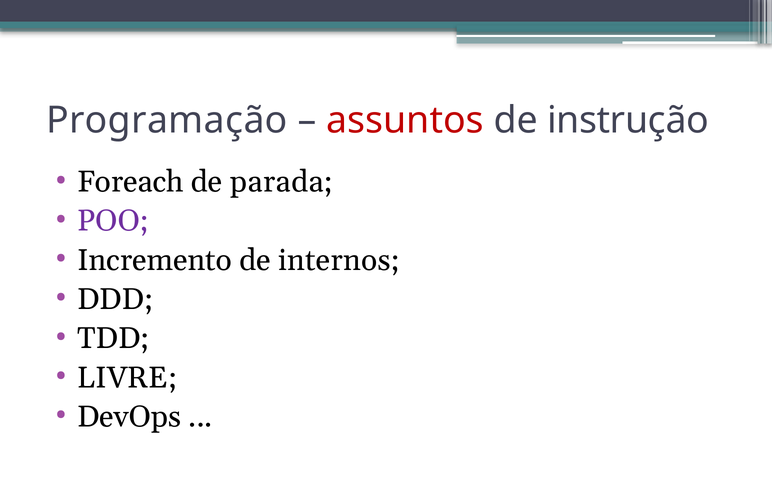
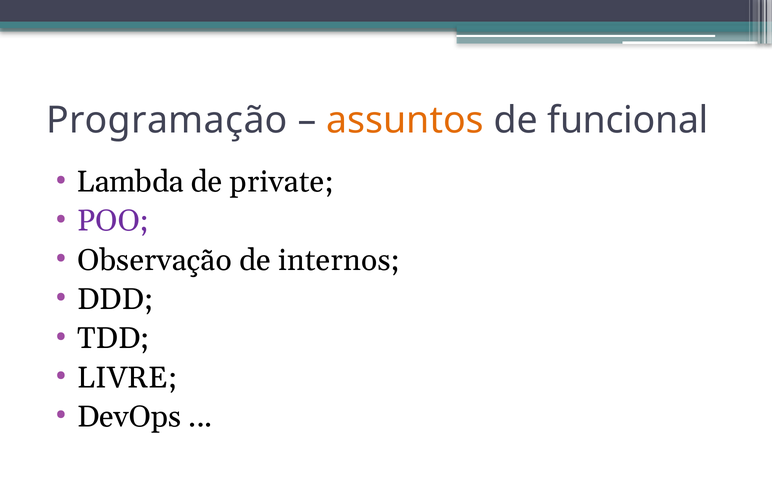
assuntos colour: red -> orange (405, 121)
instrução: instrução -> funcional (628, 121)
Foreach: Foreach -> Lambda (130, 182)
parada: parada -> private (282, 182)
Incremento: Incremento -> Observação (154, 260)
